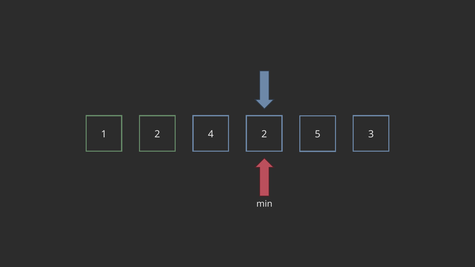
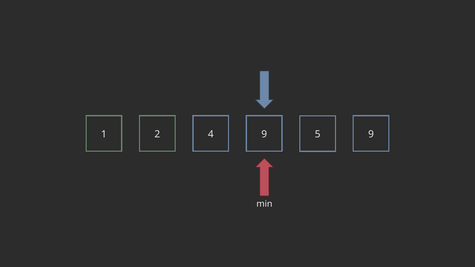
2 2: 2 -> 9 (264, 134)
1 3: 3 -> 9 (371, 134)
